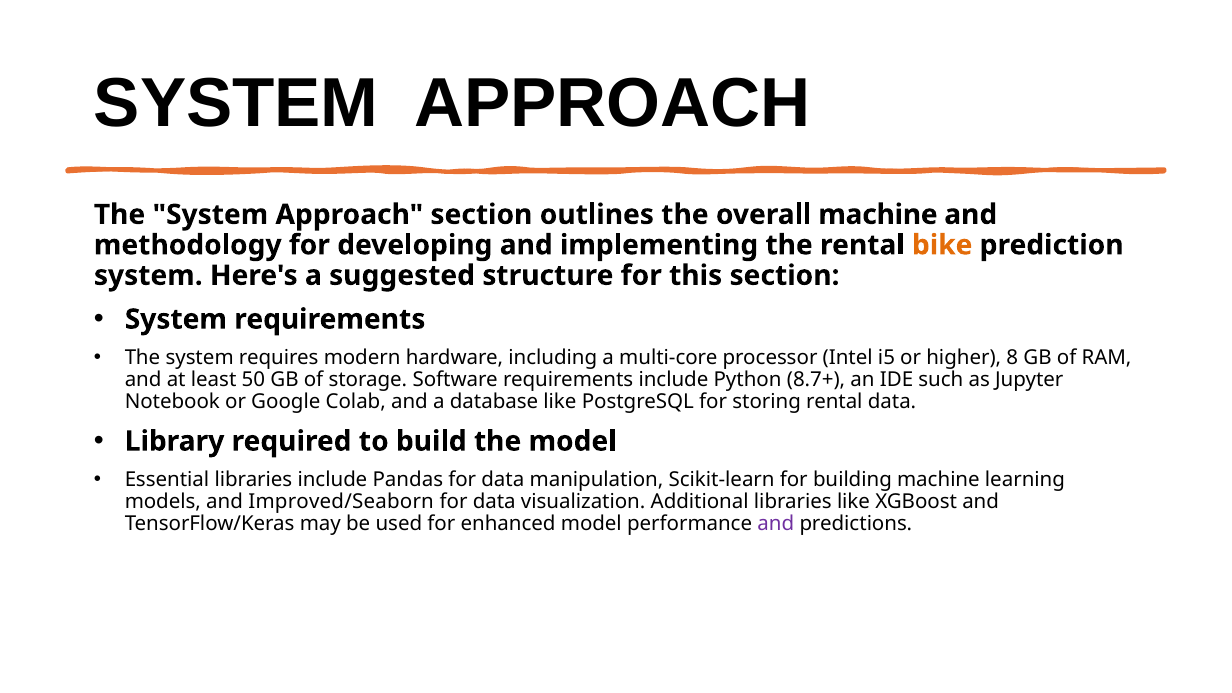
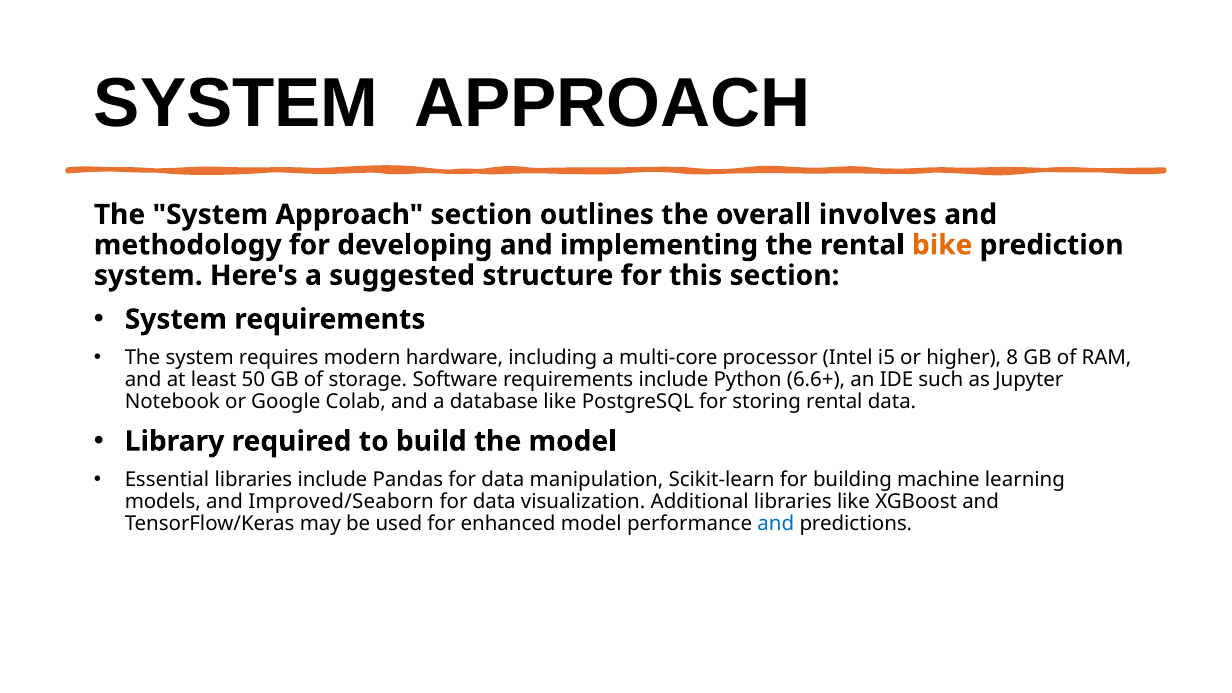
overall machine: machine -> involves (878, 215)
8.7+: 8.7+ -> 6.6+ (816, 380)
and colour: purple -> blue (776, 524)
